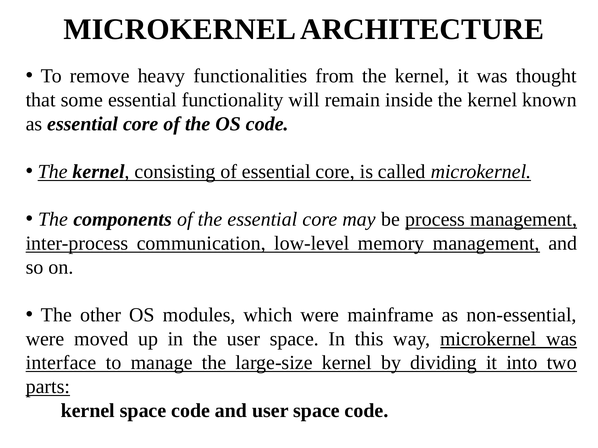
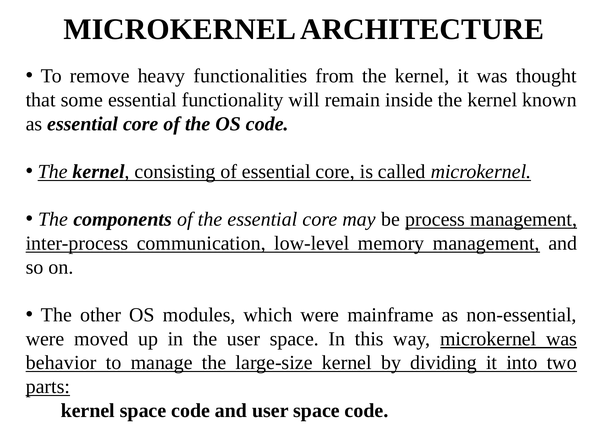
interface: interface -> behavior (61, 363)
